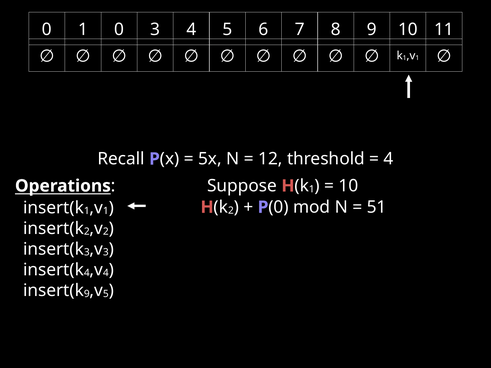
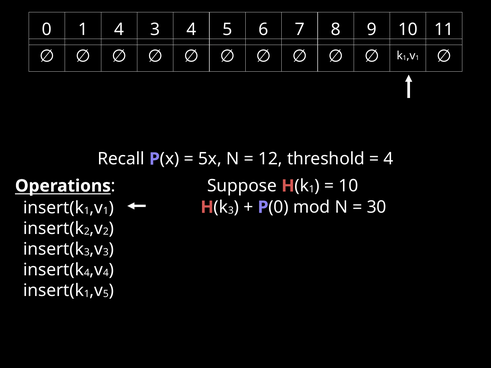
1 0: 0 -> 4 (119, 30)
2: 2 -> 3 (231, 211)
51: 51 -> 30 (377, 207)
9: 9 -> 1 (87, 294)
